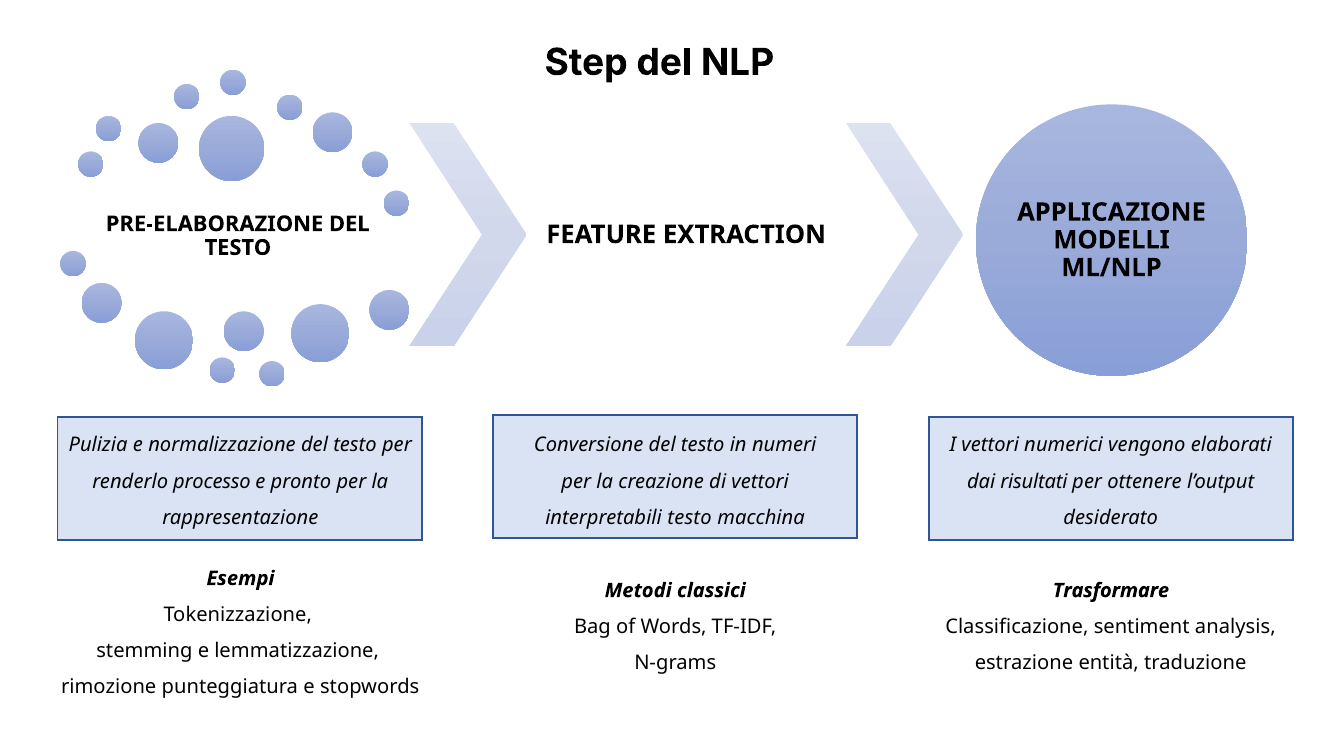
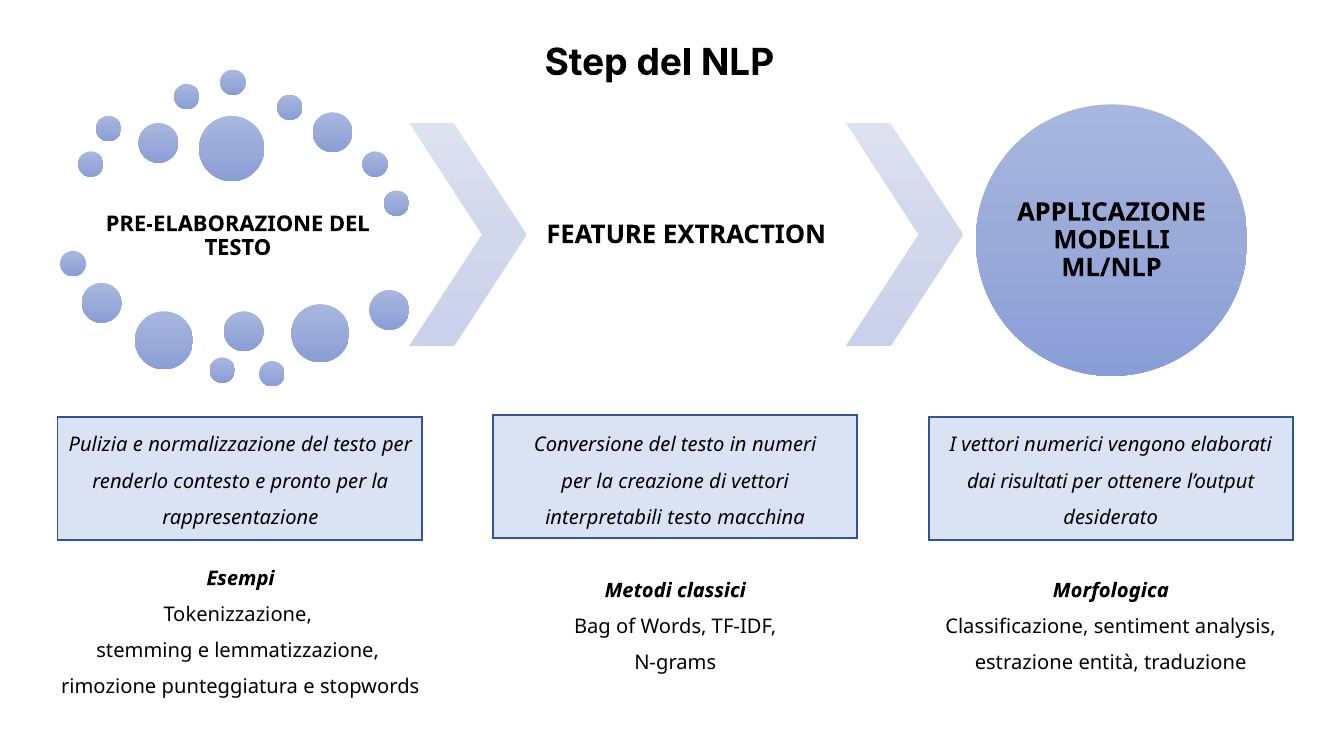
processo: processo -> contesto (212, 482)
Trasformare: Trasformare -> Morfologica (1111, 590)
